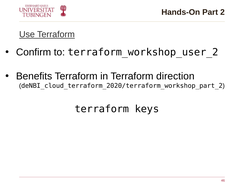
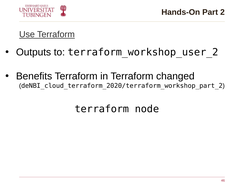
Confirm: Confirm -> Outputs (34, 52)
direction: direction -> changed (175, 76)
keys: keys -> node (147, 109)
